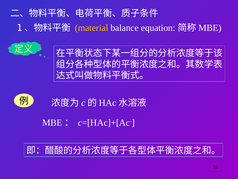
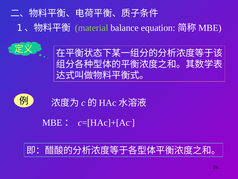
material colour: yellow -> light green (92, 28)
